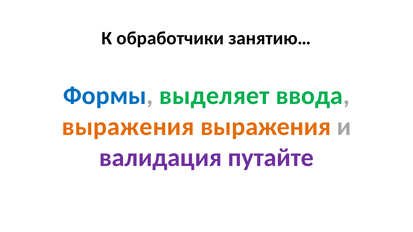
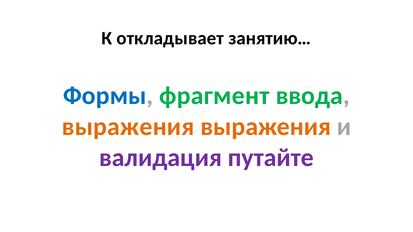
обработчики: обработчики -> откладывает (170, 38)
выделяет: выделяет -> фрагмент (214, 96)
